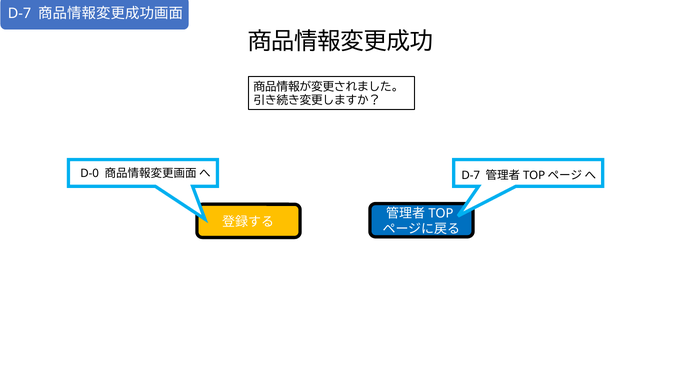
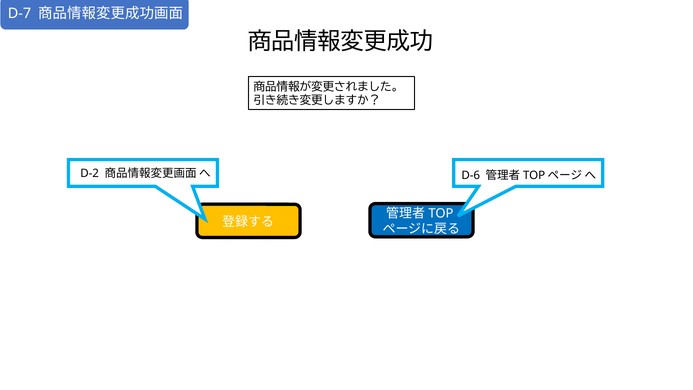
D-0: D-0 -> D-2 (90, 173)
D-7: D-7 -> D-6 (471, 175)
